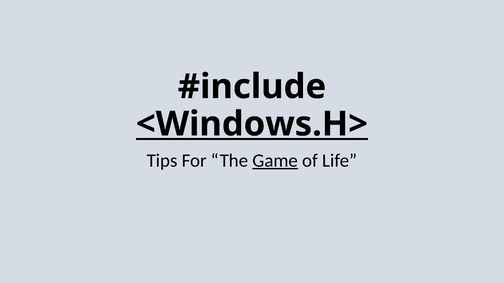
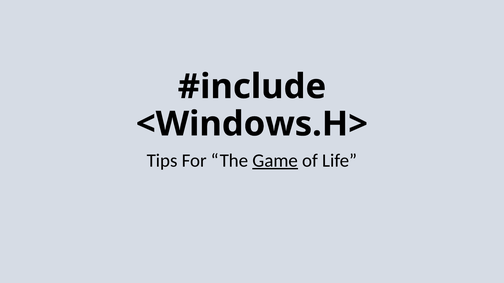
<Windows.H> underline: present -> none (252, 124)
